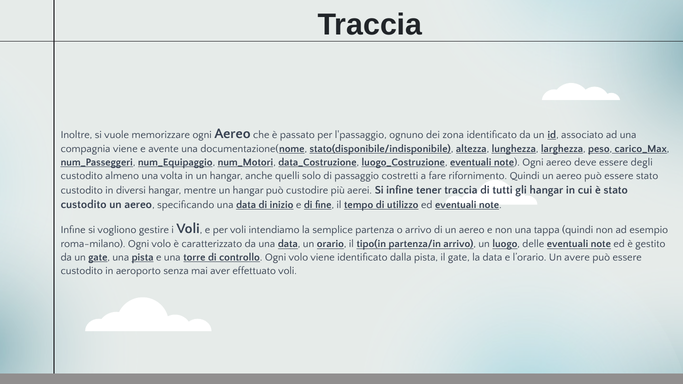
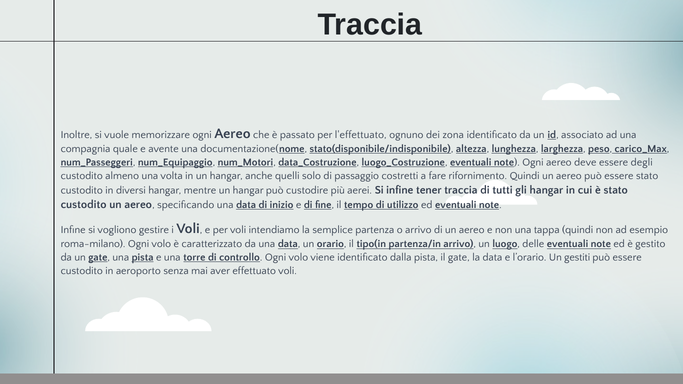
l'passaggio: l'passaggio -> l'effettuato (361, 135)
compagnia viene: viene -> quale (125, 149)
avere: avere -> gestiti (577, 258)
